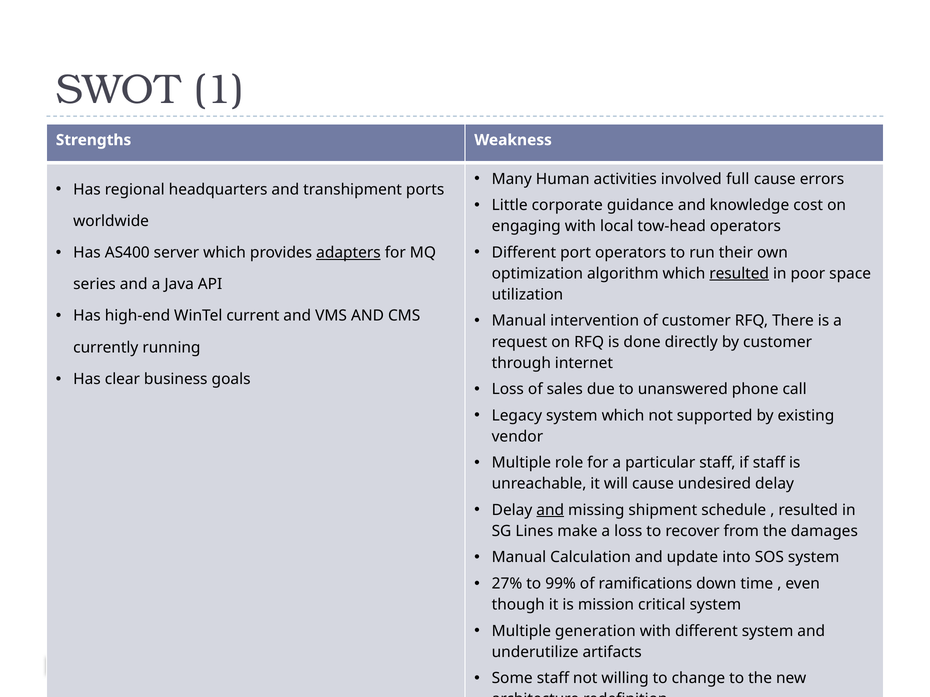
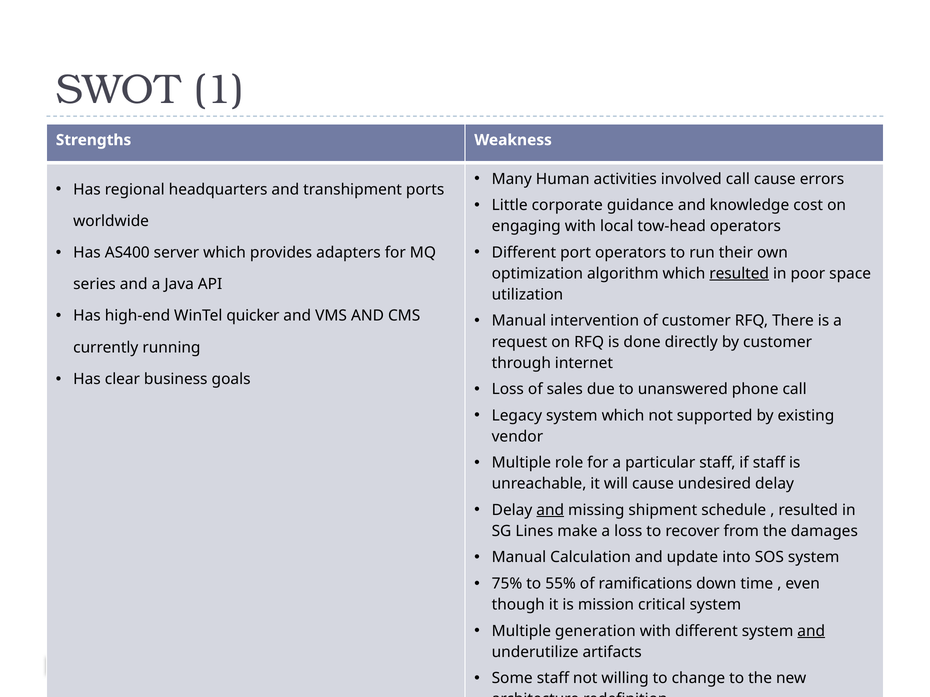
involved full: full -> call (738, 179)
adapters underline: present -> none (348, 253)
current: current -> quicker (253, 316)
27%: 27% -> 75% (507, 584)
99%: 99% -> 55% (561, 584)
and underline: none -> present (811, 631)
